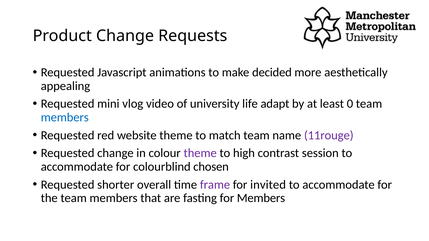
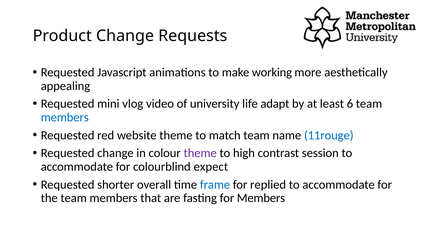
decided: decided -> working (272, 73)
0: 0 -> 6 (350, 104)
11rouge colour: purple -> blue (329, 135)
chosen: chosen -> expect (211, 167)
frame colour: purple -> blue (215, 185)
invited: invited -> replied (268, 185)
